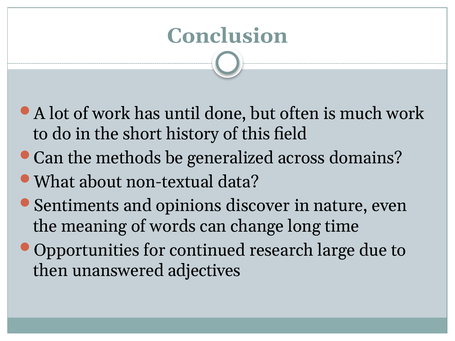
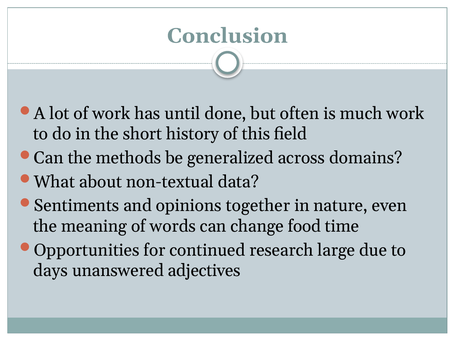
discover: discover -> together (258, 206)
long: long -> food (304, 226)
then: then -> days (50, 271)
